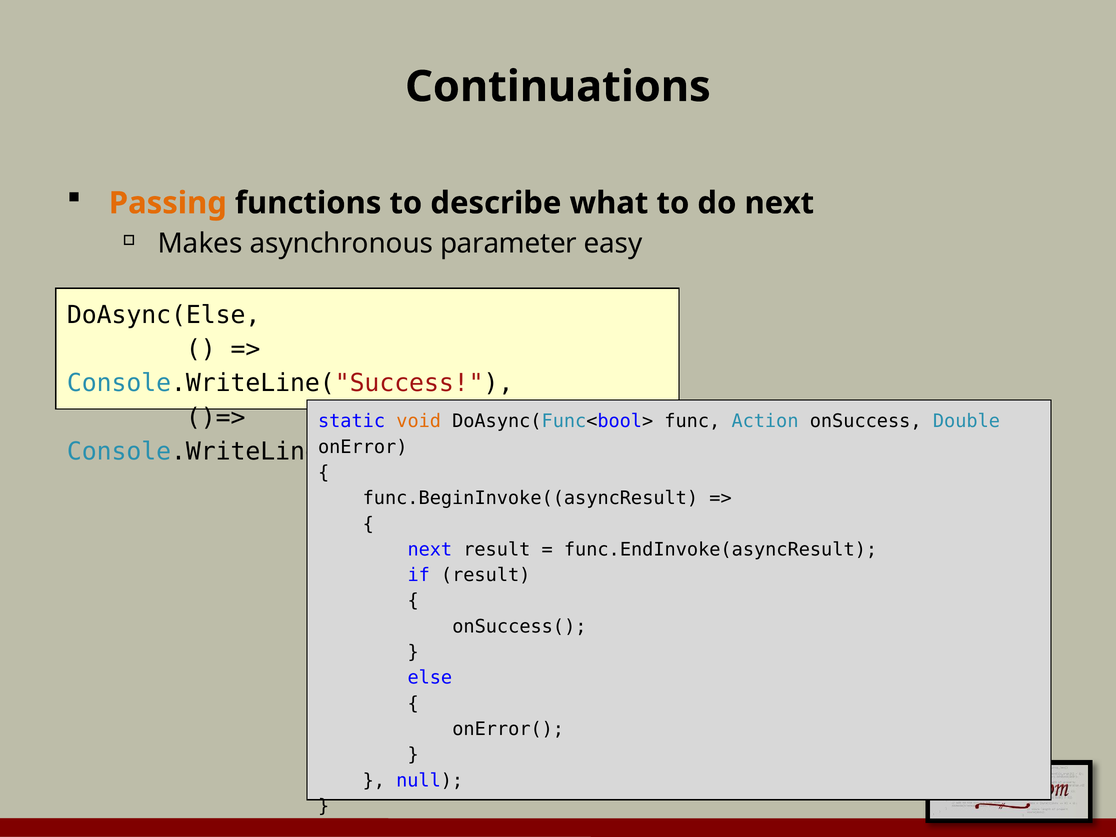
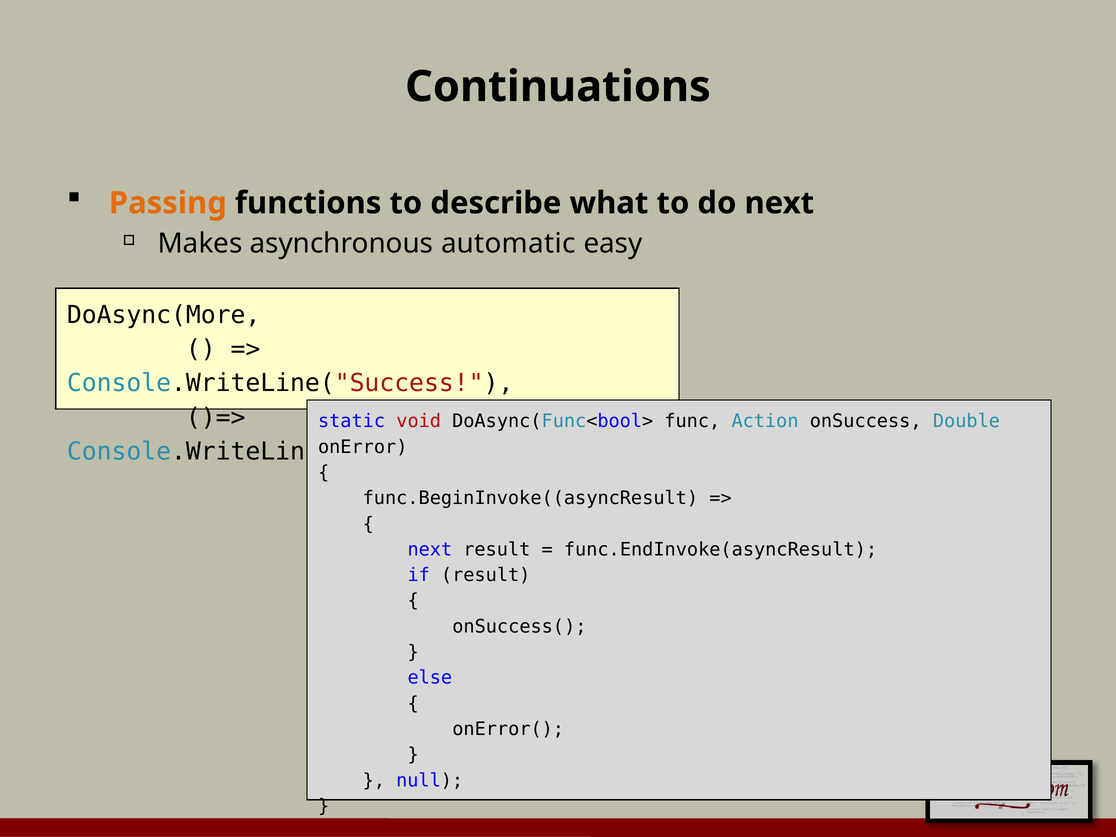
parameter: parameter -> automatic (508, 244)
DoAsync(Else: DoAsync(Else -> DoAsync(More (164, 315)
void colour: orange -> red (419, 421)
